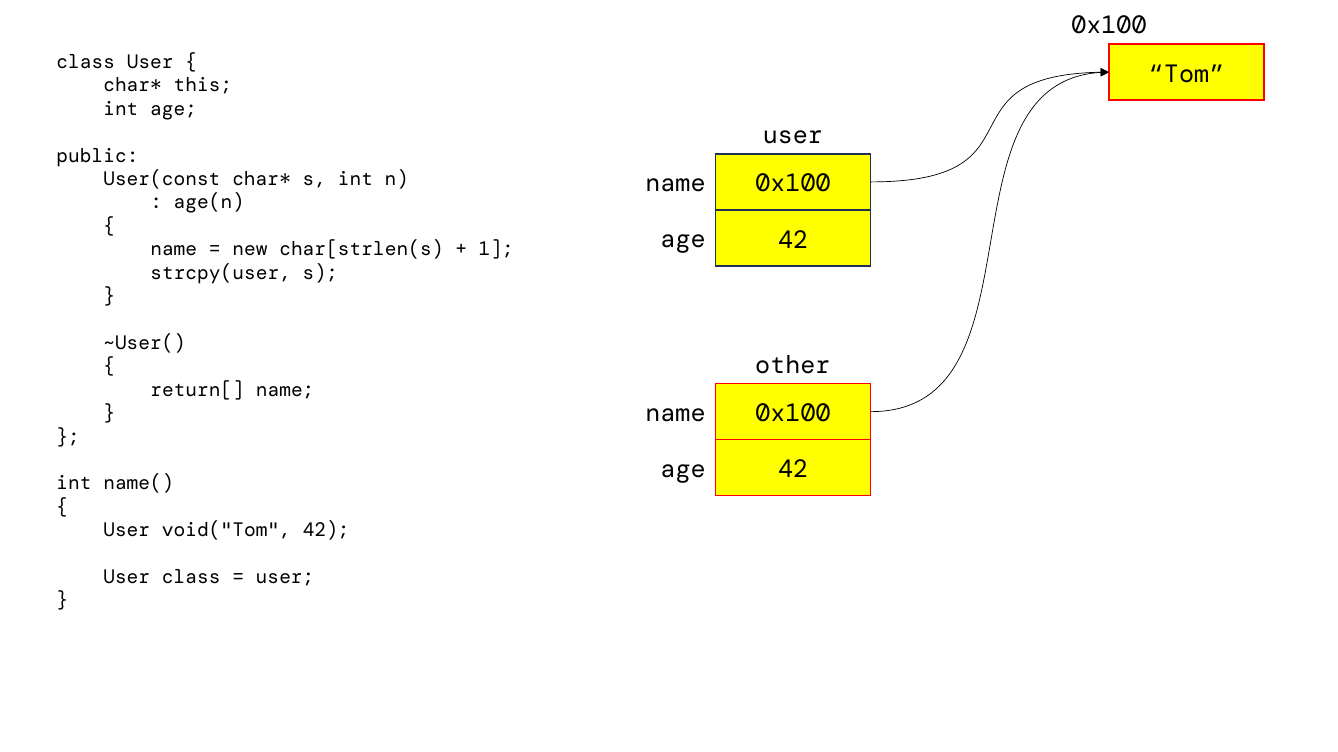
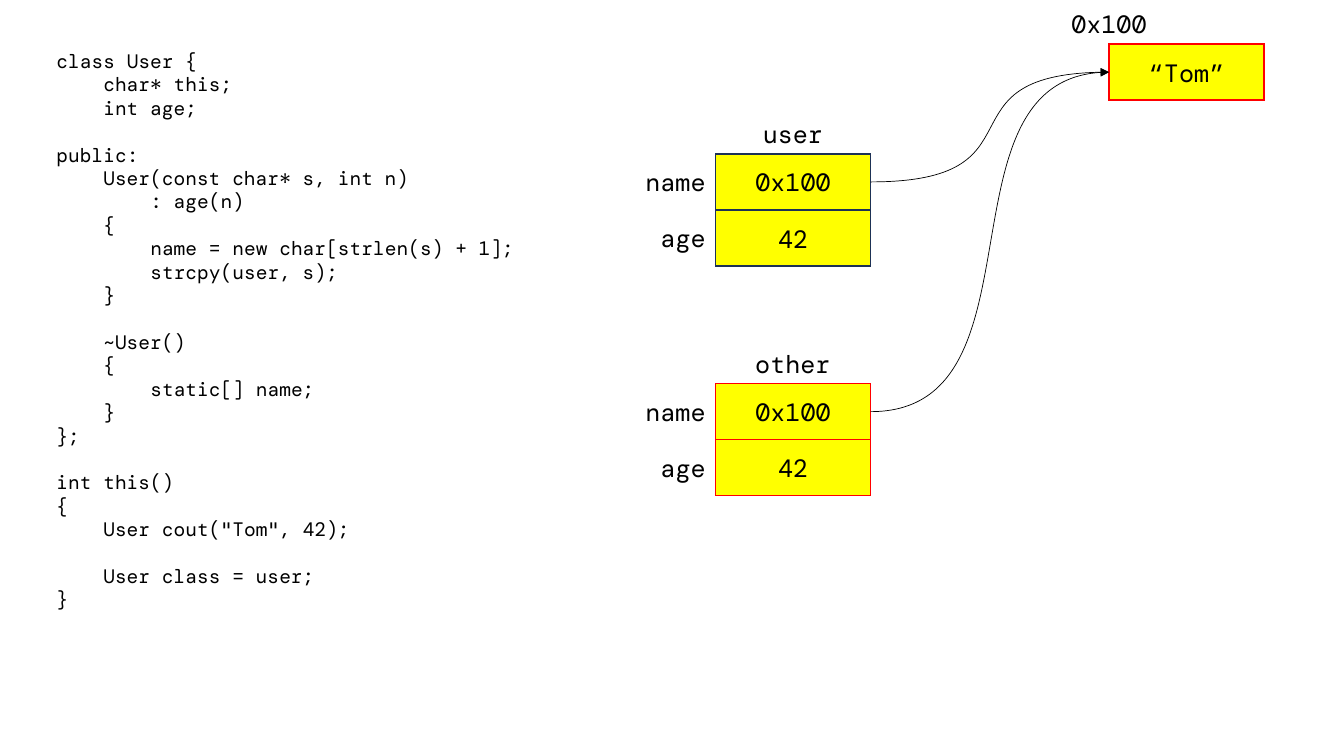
return[: return[ -> static[ (197, 390)
name(: name( -> this( (138, 484)
void("Tom: void("Tom -> cout("Tom (226, 531)
